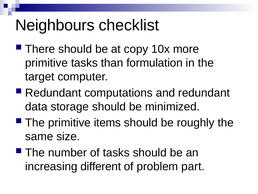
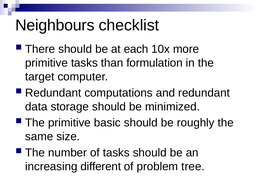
copy: copy -> each (136, 49)
items: items -> basic (107, 122)
part: part -> tree (193, 166)
